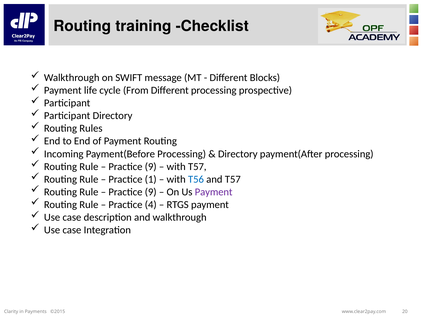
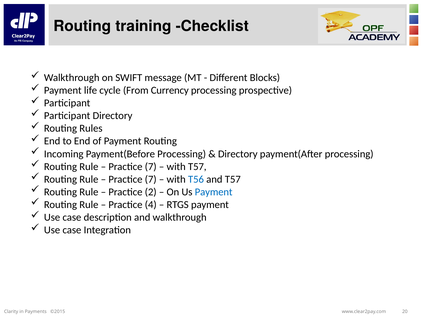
From Different: Different -> Currency (170, 91)
9: 9 -> 7 (151, 167)
1: 1 -> 7 (151, 179)
9: 9 -> 2 (151, 192)
Payment colour: purple -> blue (214, 192)
